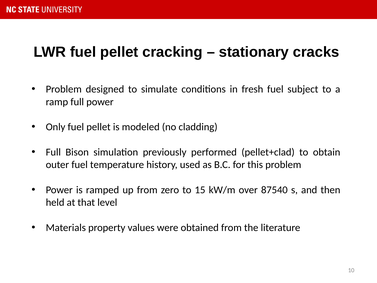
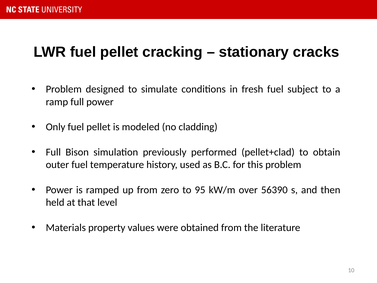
15: 15 -> 95 (200, 190)
87540: 87540 -> 56390 (274, 190)
